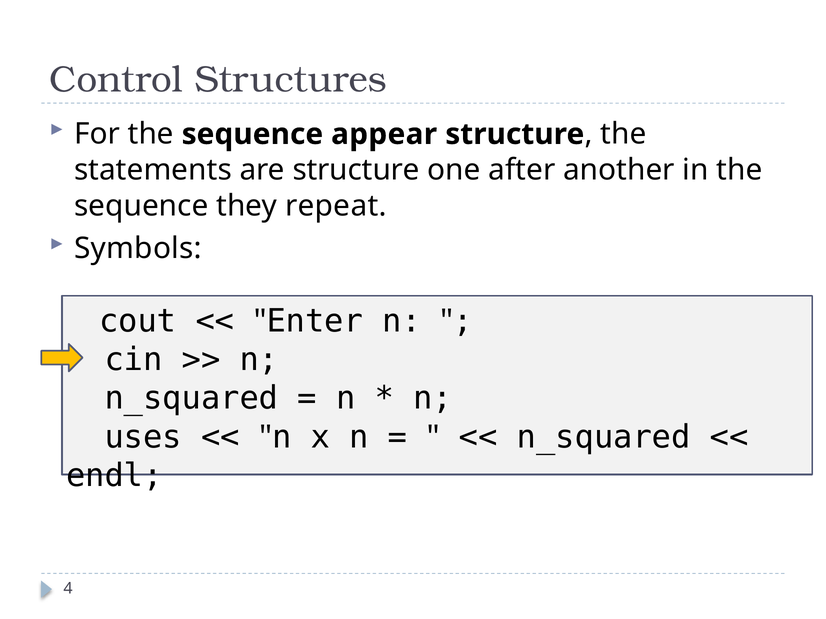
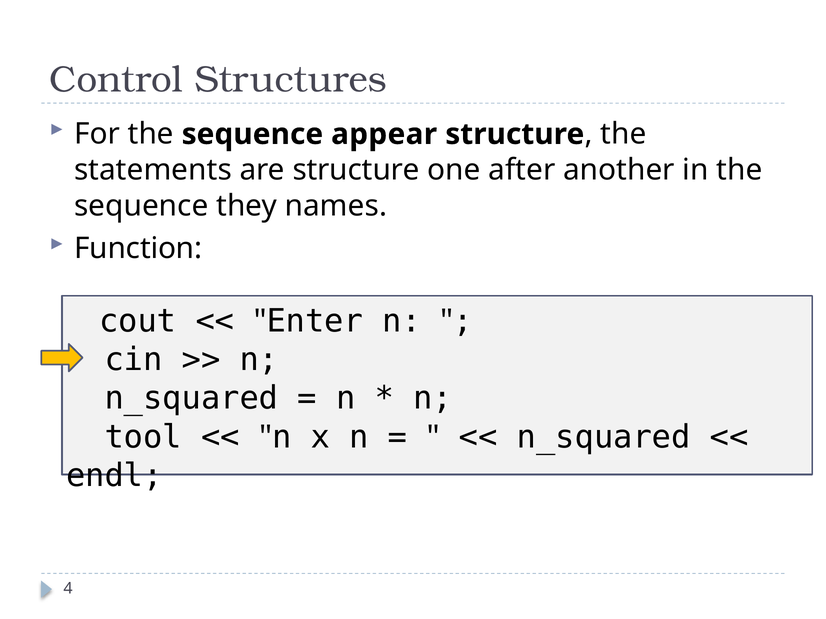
repeat: repeat -> names (336, 206)
Symbols: Symbols -> Function (138, 249)
uses: uses -> tool (143, 437)
